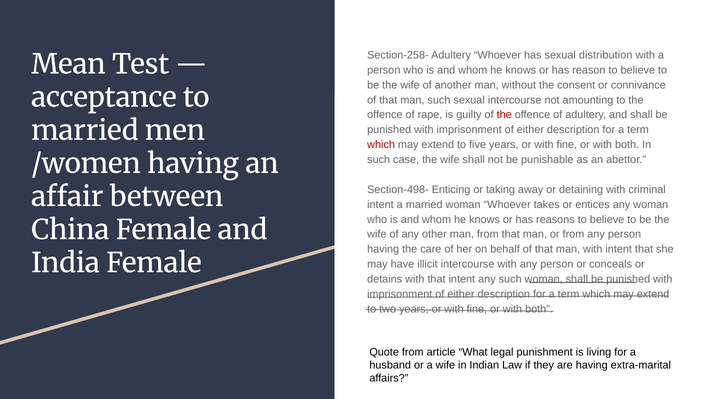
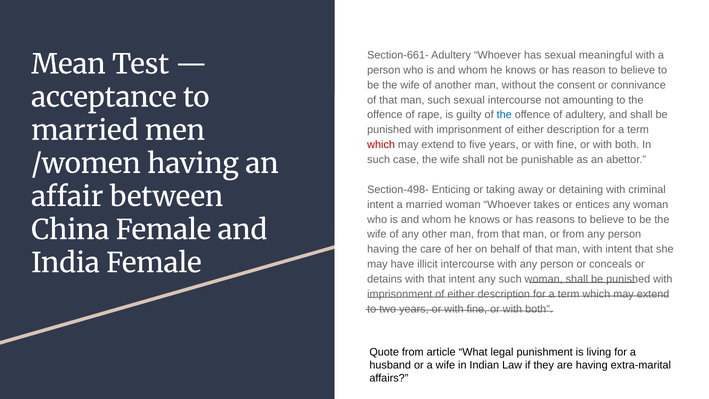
Section-258-: Section-258- -> Section-661- (398, 55)
distribution: distribution -> meaningful (606, 55)
the colour: red -> blue (504, 115)
